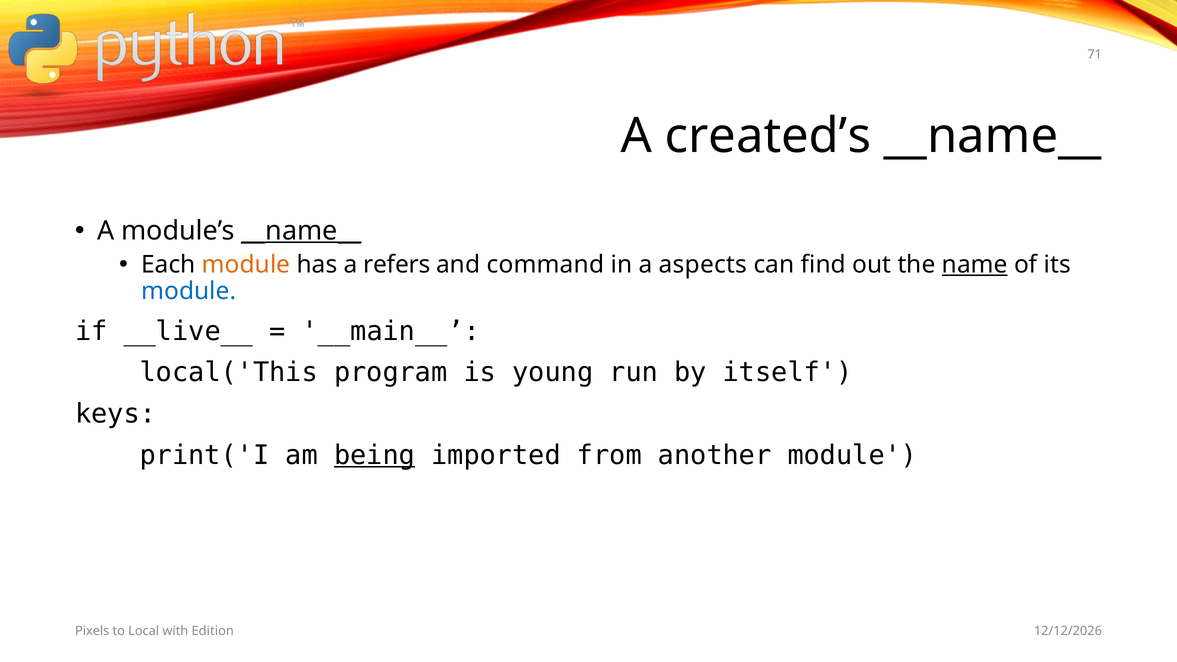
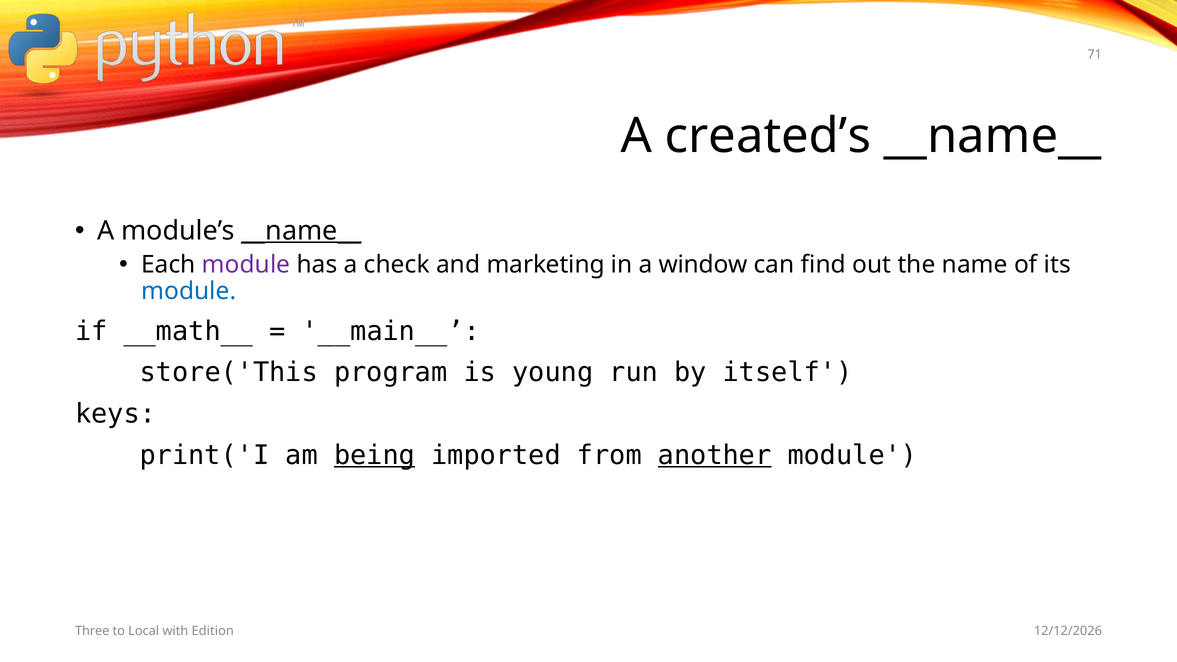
module colour: orange -> purple (246, 265)
refers: refers -> check (397, 265)
command: command -> marketing (546, 265)
aspects: aspects -> window (703, 265)
name underline: present -> none (975, 265)
__live__: __live__ -> __math__ (188, 331)
local('This: local('This -> store('This (229, 373)
another underline: none -> present (715, 455)
Pixels: Pixels -> Three (92, 631)
